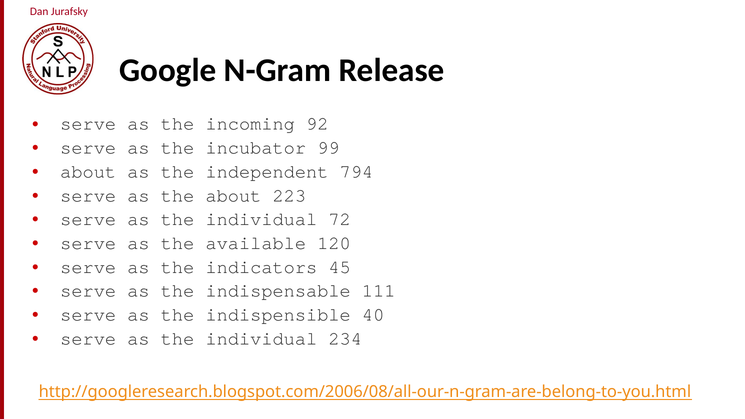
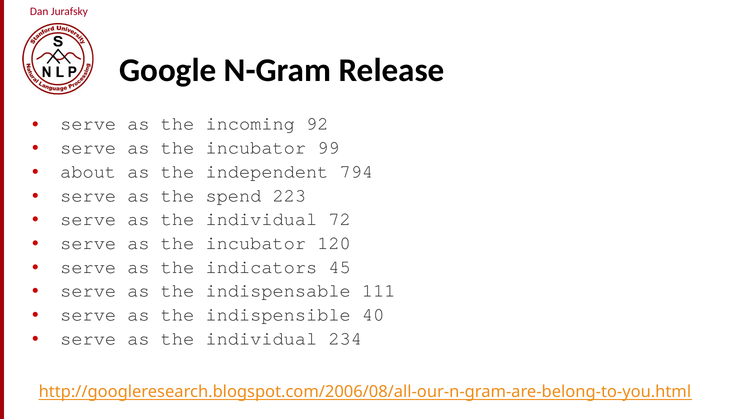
the about: about -> spend (233, 195)
available: available -> incubator (256, 243)
